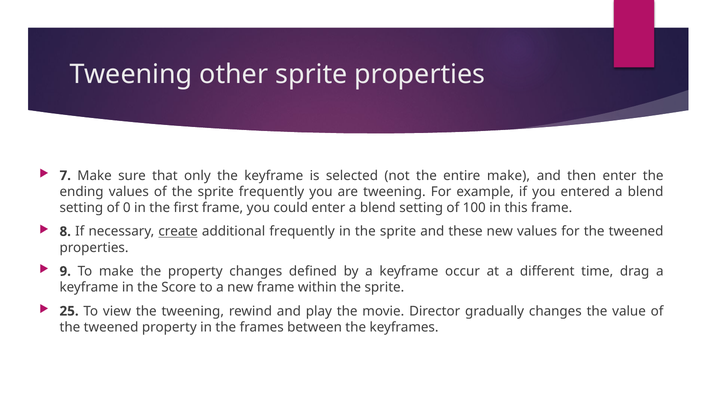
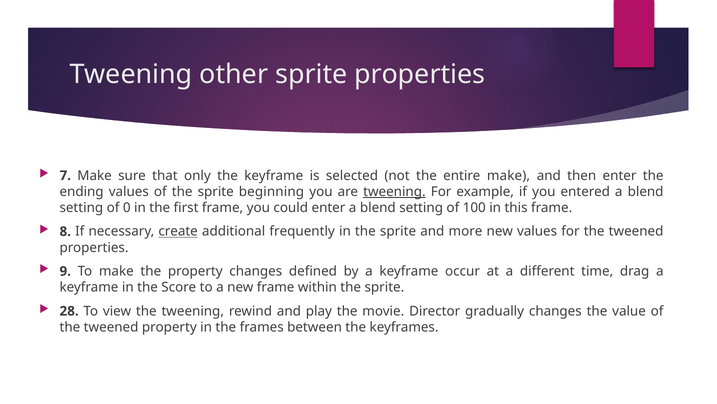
sprite frequently: frequently -> beginning (271, 191)
tweening underline: none -> present (394, 191)
these: these -> more (465, 231)
25: 25 -> 28 (69, 311)
